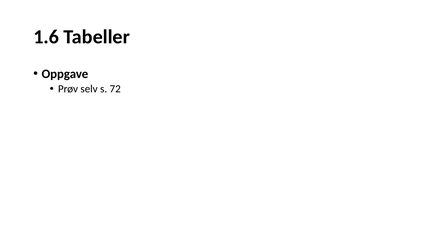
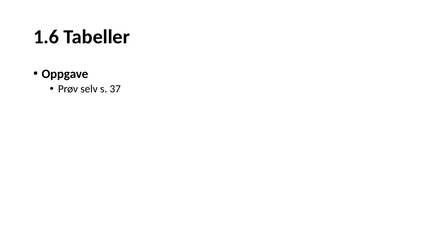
72: 72 -> 37 (115, 89)
